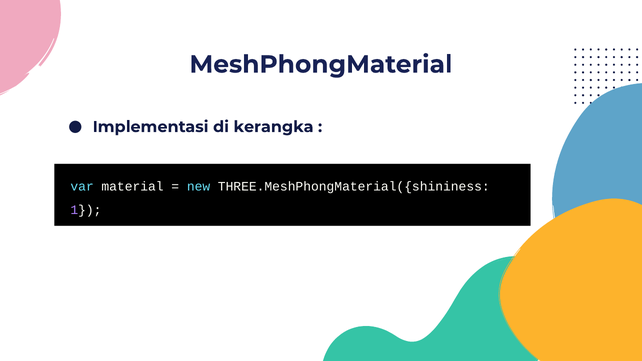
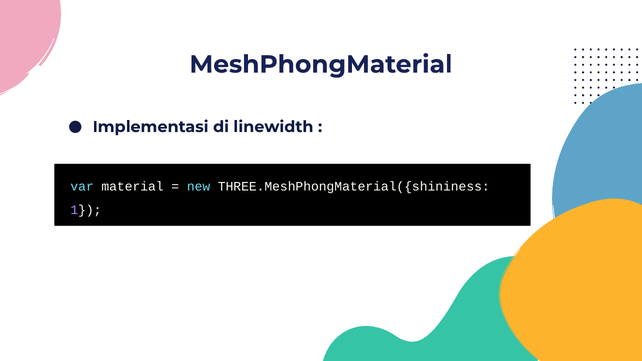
kerangka: kerangka -> linewidth (273, 127)
